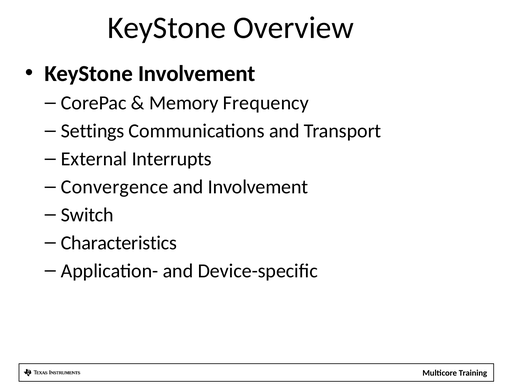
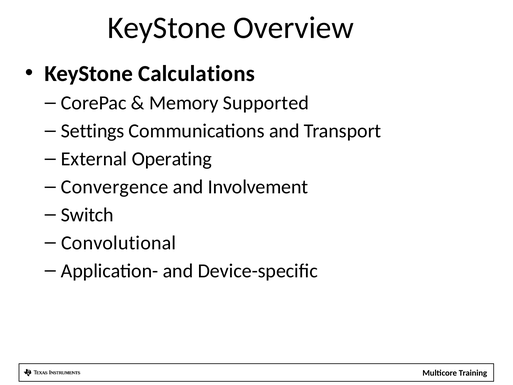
KeyStone Involvement: Involvement -> Calculations (197, 73)
Frequency: Frequency -> Supported (266, 103)
Interrupts: Interrupts -> Operating (172, 159)
Characteristics: Characteristics -> Convolutional (119, 243)
